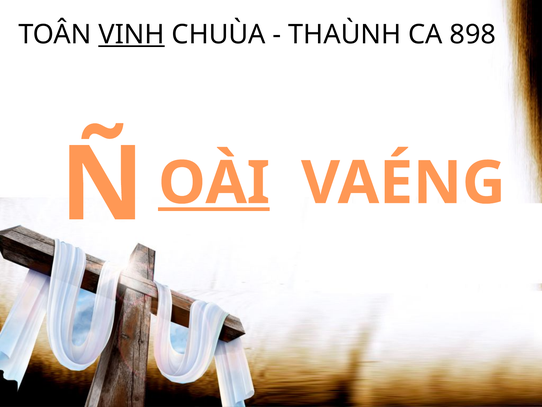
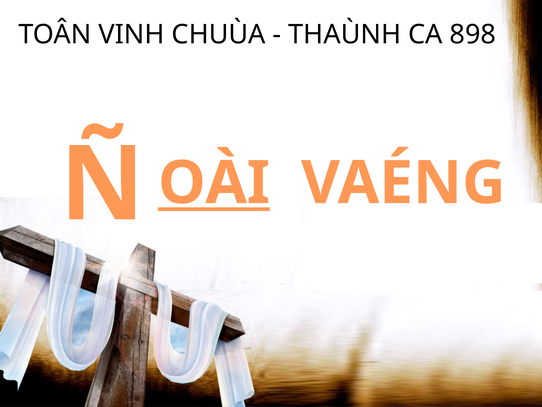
VINH underline: present -> none (132, 34)
